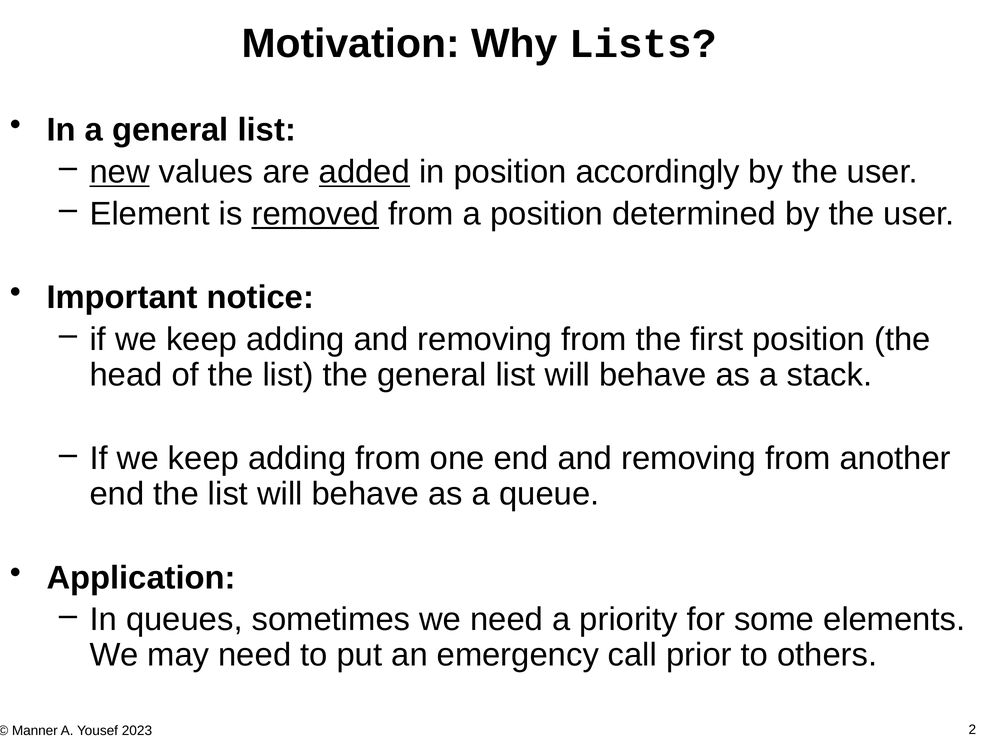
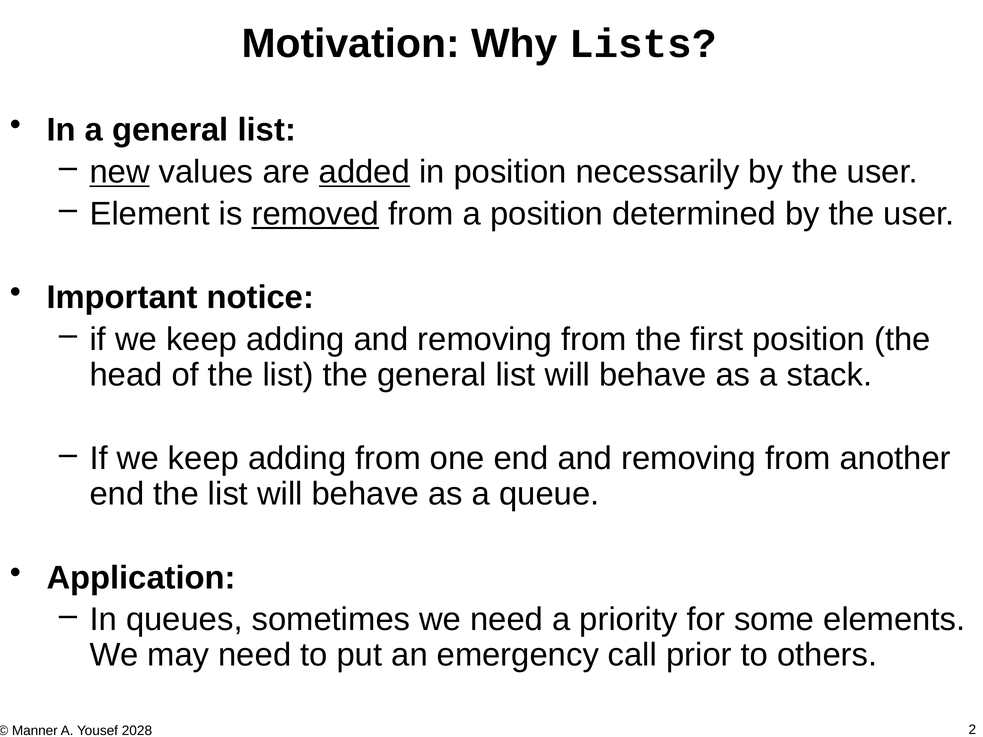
accordingly: accordingly -> necessarily (658, 172)
2023: 2023 -> 2028 (137, 731)
